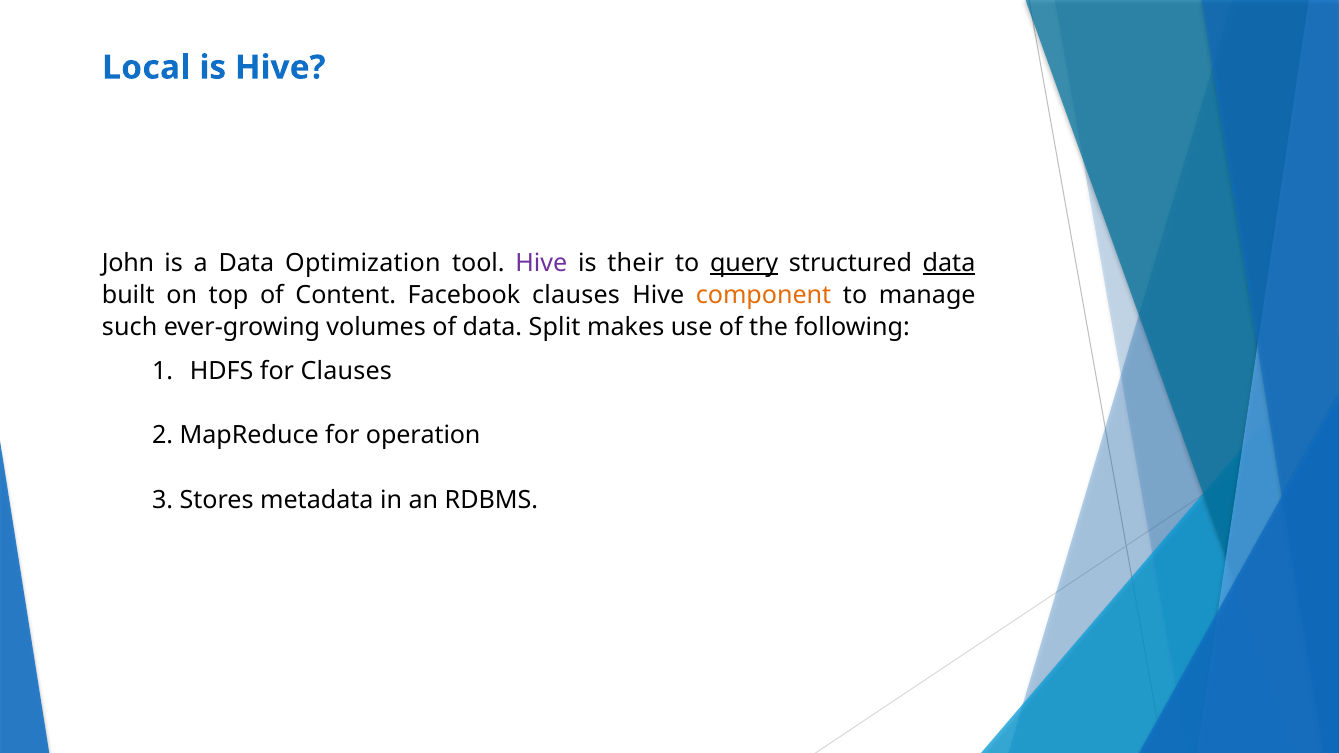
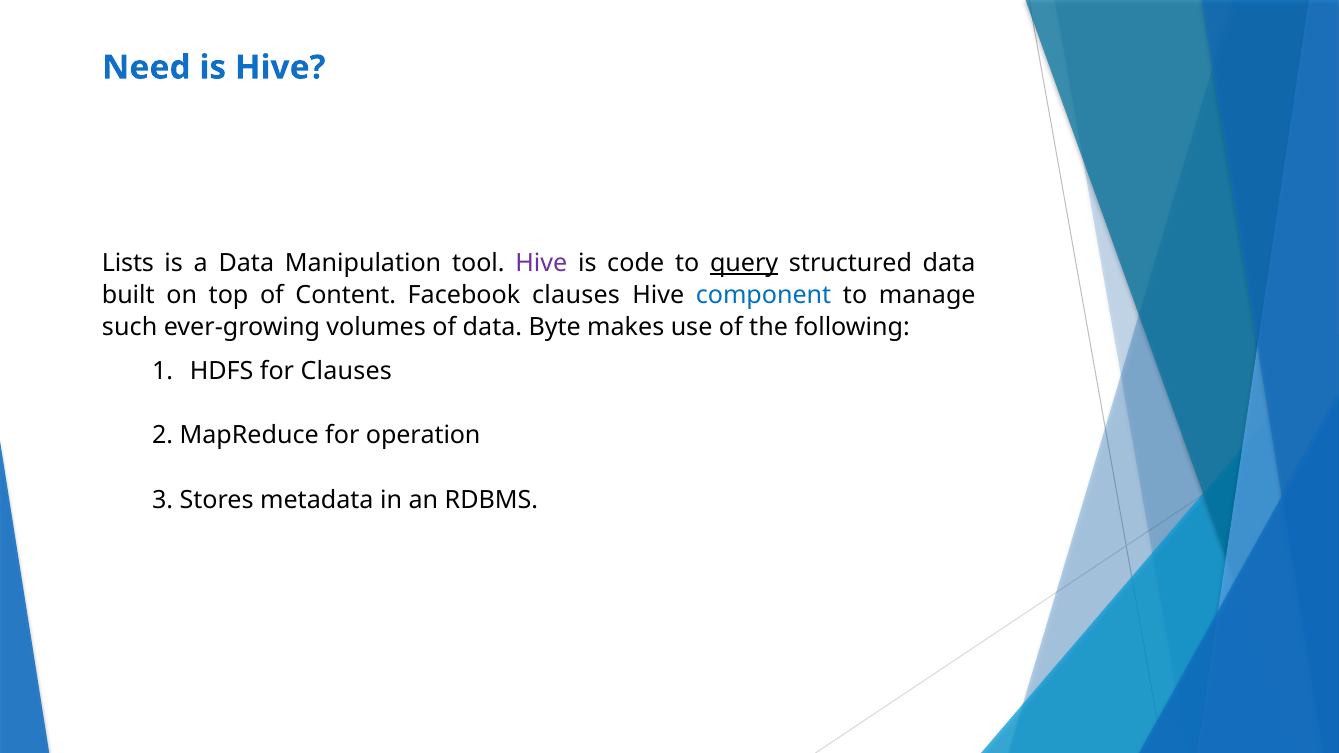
Local: Local -> Need (146, 68)
John: John -> Lists (128, 263)
Optimization: Optimization -> Manipulation (363, 263)
their: their -> code (636, 263)
data underline: present -> none (949, 263)
component colour: orange -> blue (764, 295)
Split: Split -> Byte (555, 328)
